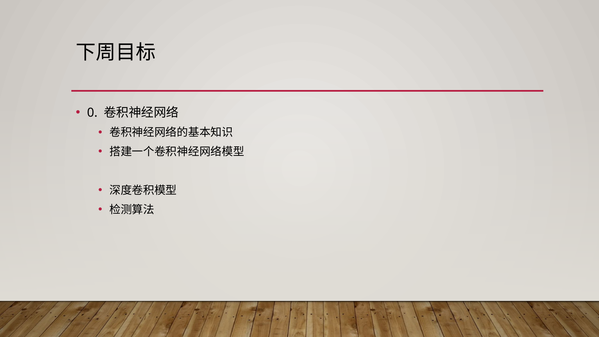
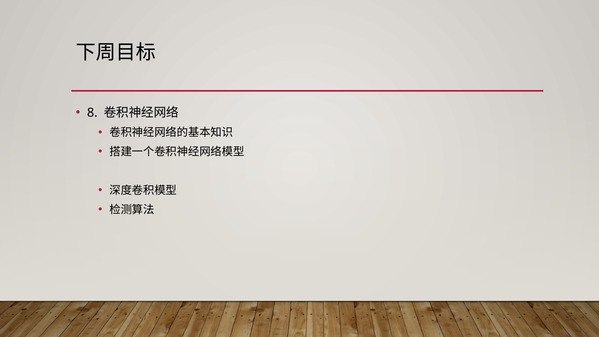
0: 0 -> 8 (92, 113)
